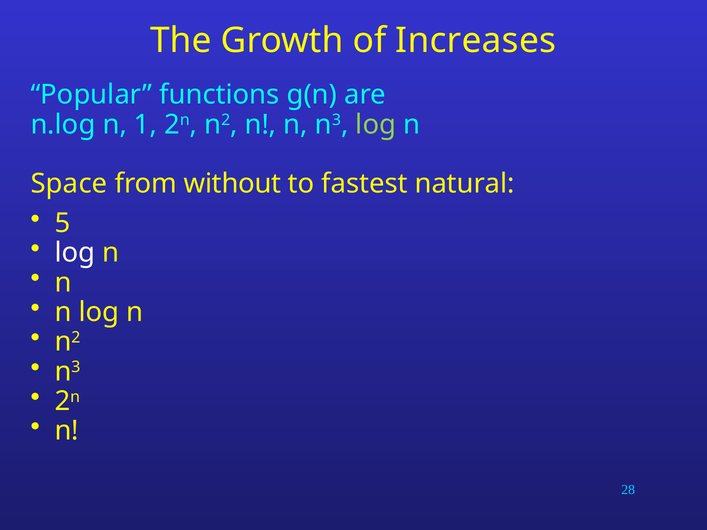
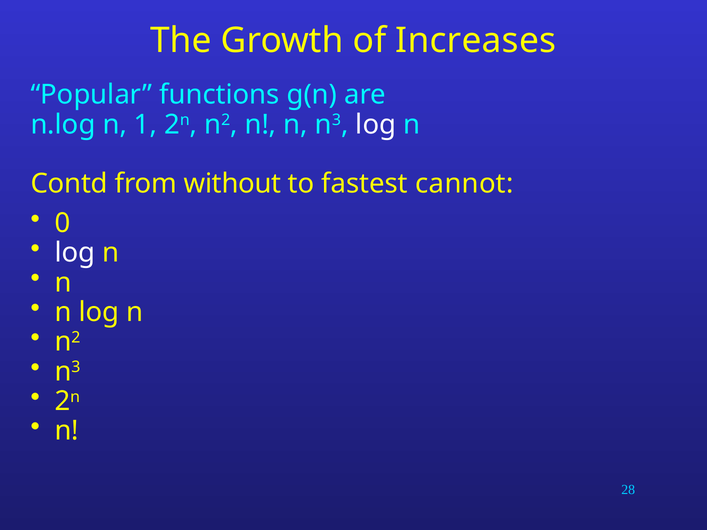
log colour: light green -> white (376, 125)
Space: Space -> Contd (69, 184)
natural: natural -> cannot (464, 184)
5: 5 -> 0 (62, 223)
